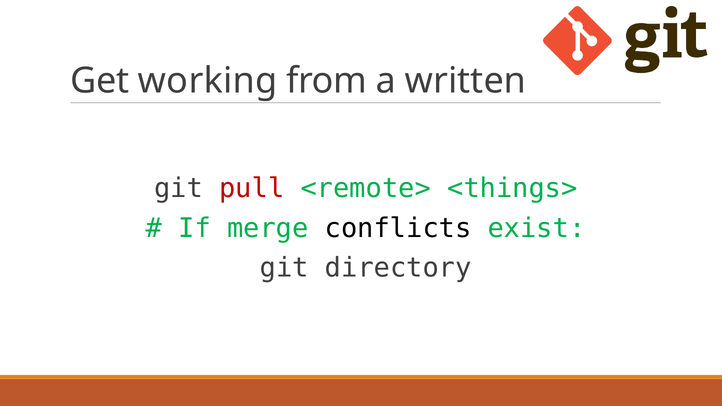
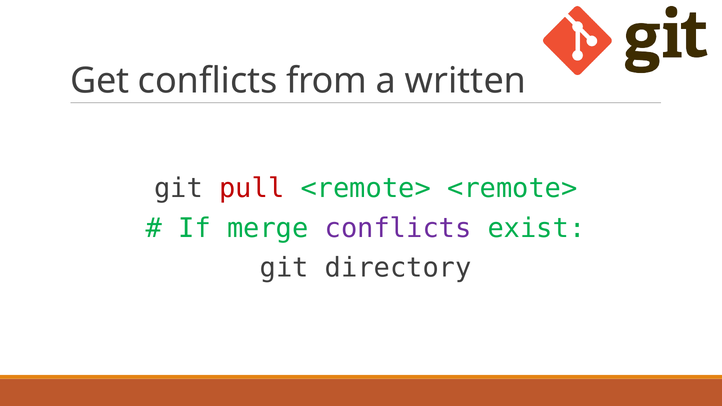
Get working: working -> conflicts (208, 81)
<remote> <things>: <things> -> <remote> (512, 188)
conflicts colour: black -> purple (398, 228)
